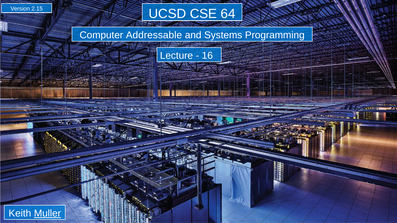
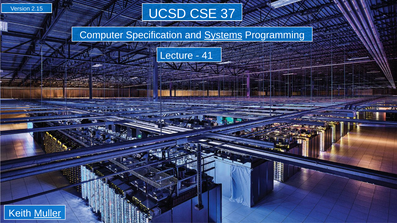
64: 64 -> 37 (228, 14)
Addressable: Addressable -> Specification (154, 35)
Systems underline: none -> present (223, 35)
16: 16 -> 41 (207, 56)
